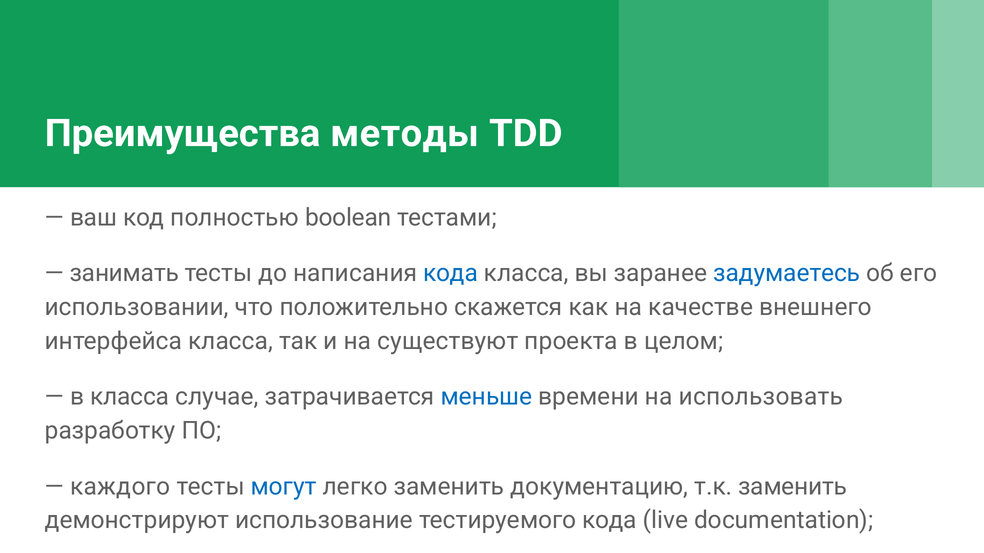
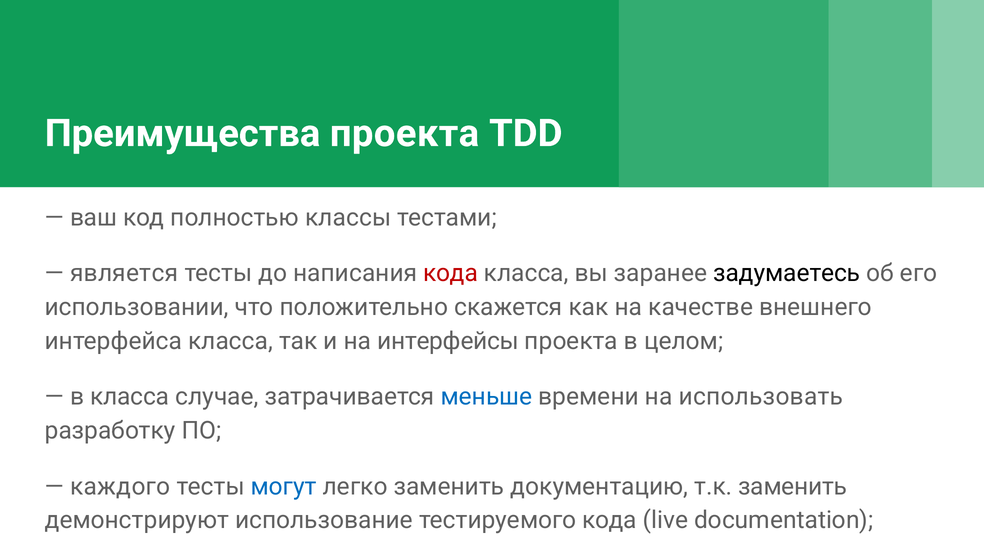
Преимущества методы: методы -> проекта (405, 134)
boolean: boolean -> классы (348, 218)
занимать: занимать -> является (124, 273)
кода colour: blue -> red (451, 273)
задумаетесь colour: blue -> black (787, 273)
существуют: существуют -> интерфейсы (448, 341)
